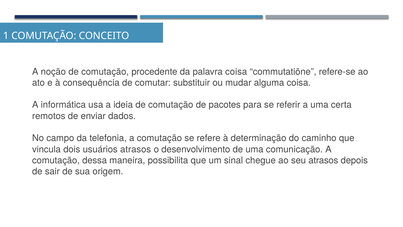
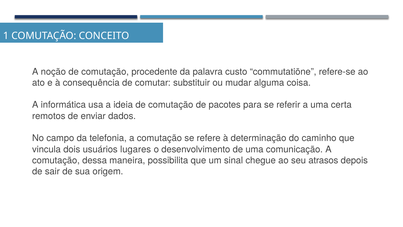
palavra coisa: coisa -> custo (236, 72)
usuários atrasos: atrasos -> lugares (136, 149)
